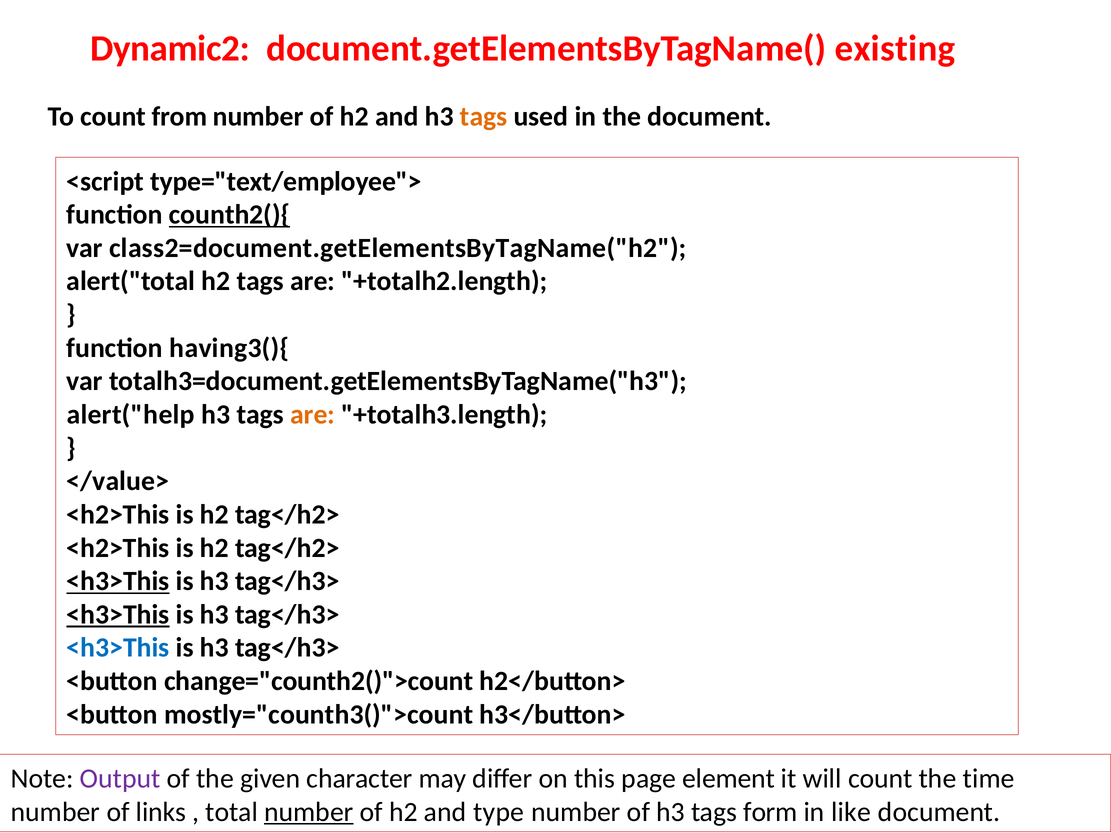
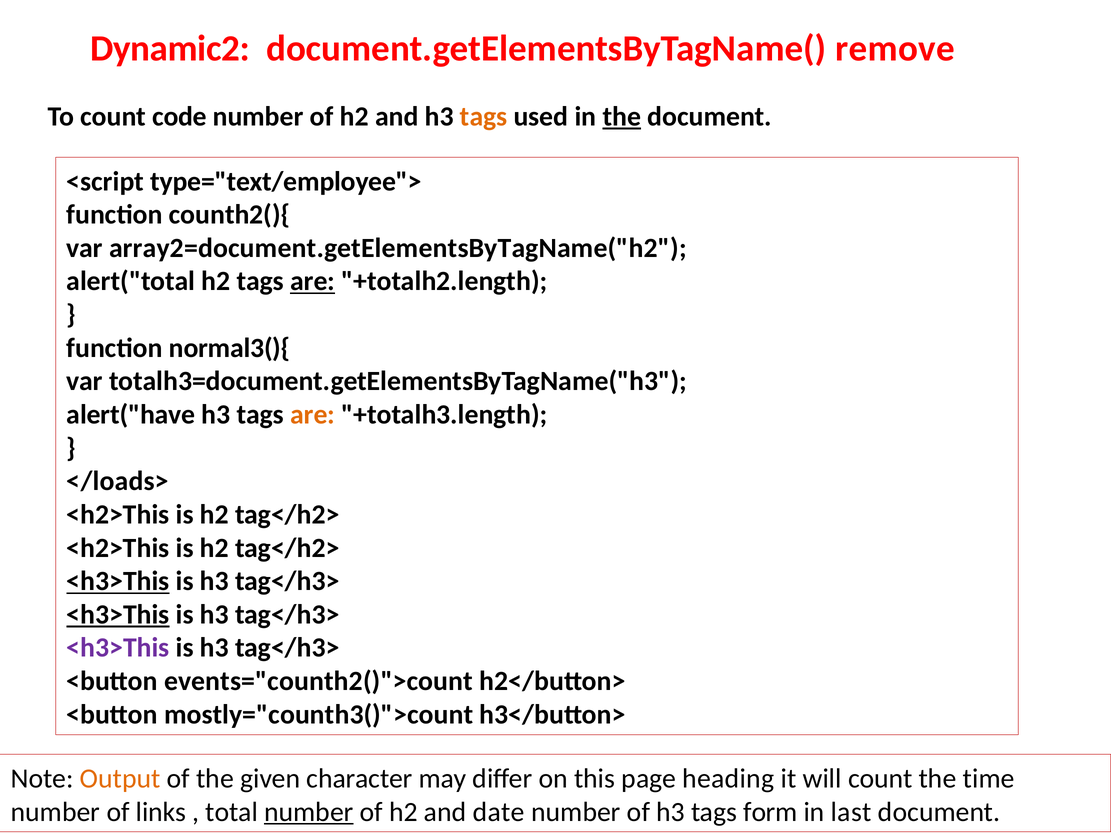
existing: existing -> remove (895, 49)
from: from -> code (179, 117)
the underline: none -> present (622, 117)
counth2(){ underline: present -> none (230, 215)
class2=document.getElementsByTagName("h2: class2=document.getElementsByTagName("h2 -> array2=document.getElementsByTagName("h2 (398, 248)
are underline: none -> present (313, 281)
having3(){: having3(){ -> normal3(){ (230, 348)
alert("help: alert("help -> alert("have (131, 415)
</value>: </value> -> </loads> (118, 481)
<h3>This colour: blue -> purple (118, 648)
change="counth2()">count: change="counth2()">count -> events="counth2()">count (319, 681)
Output colour: purple -> orange (120, 779)
element: element -> heading (728, 779)
type: type -> date (499, 812)
like: like -> last (851, 812)
